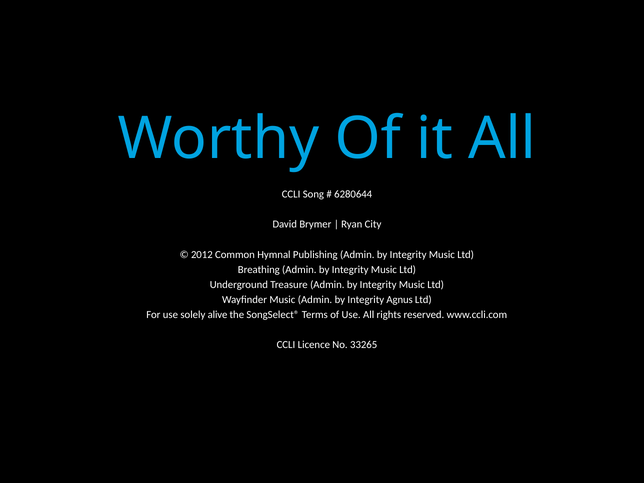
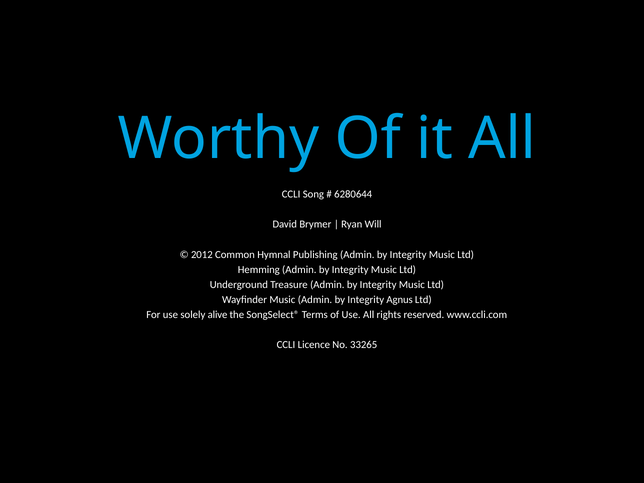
City: City -> Will (373, 224)
Breathing: Breathing -> Hemming (259, 270)
